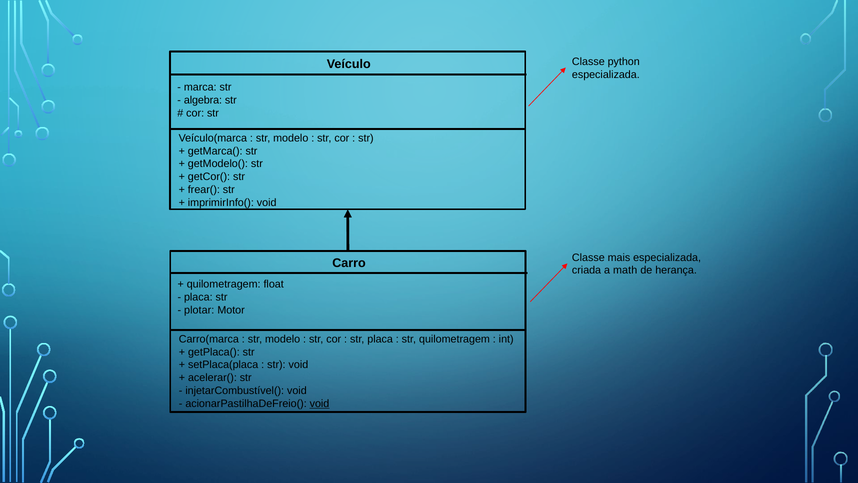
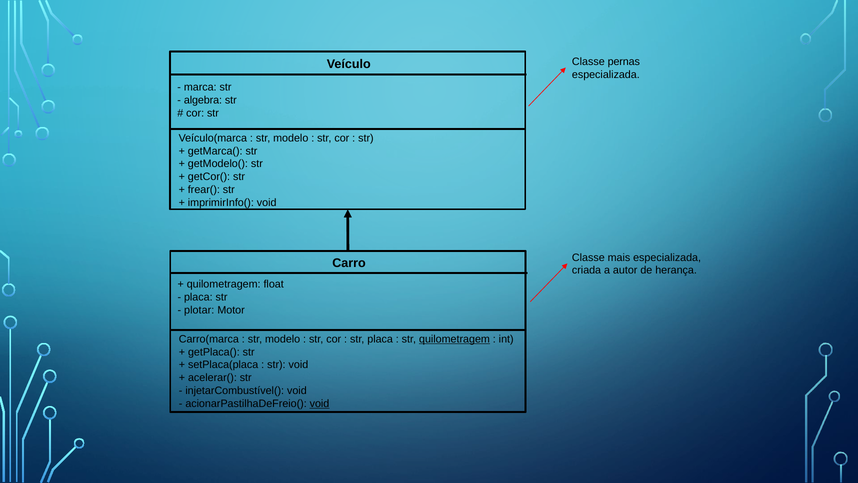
python: python -> pernas (624, 62)
math: math -> autor (625, 270)
quilometragem underline: none -> present (454, 339)
